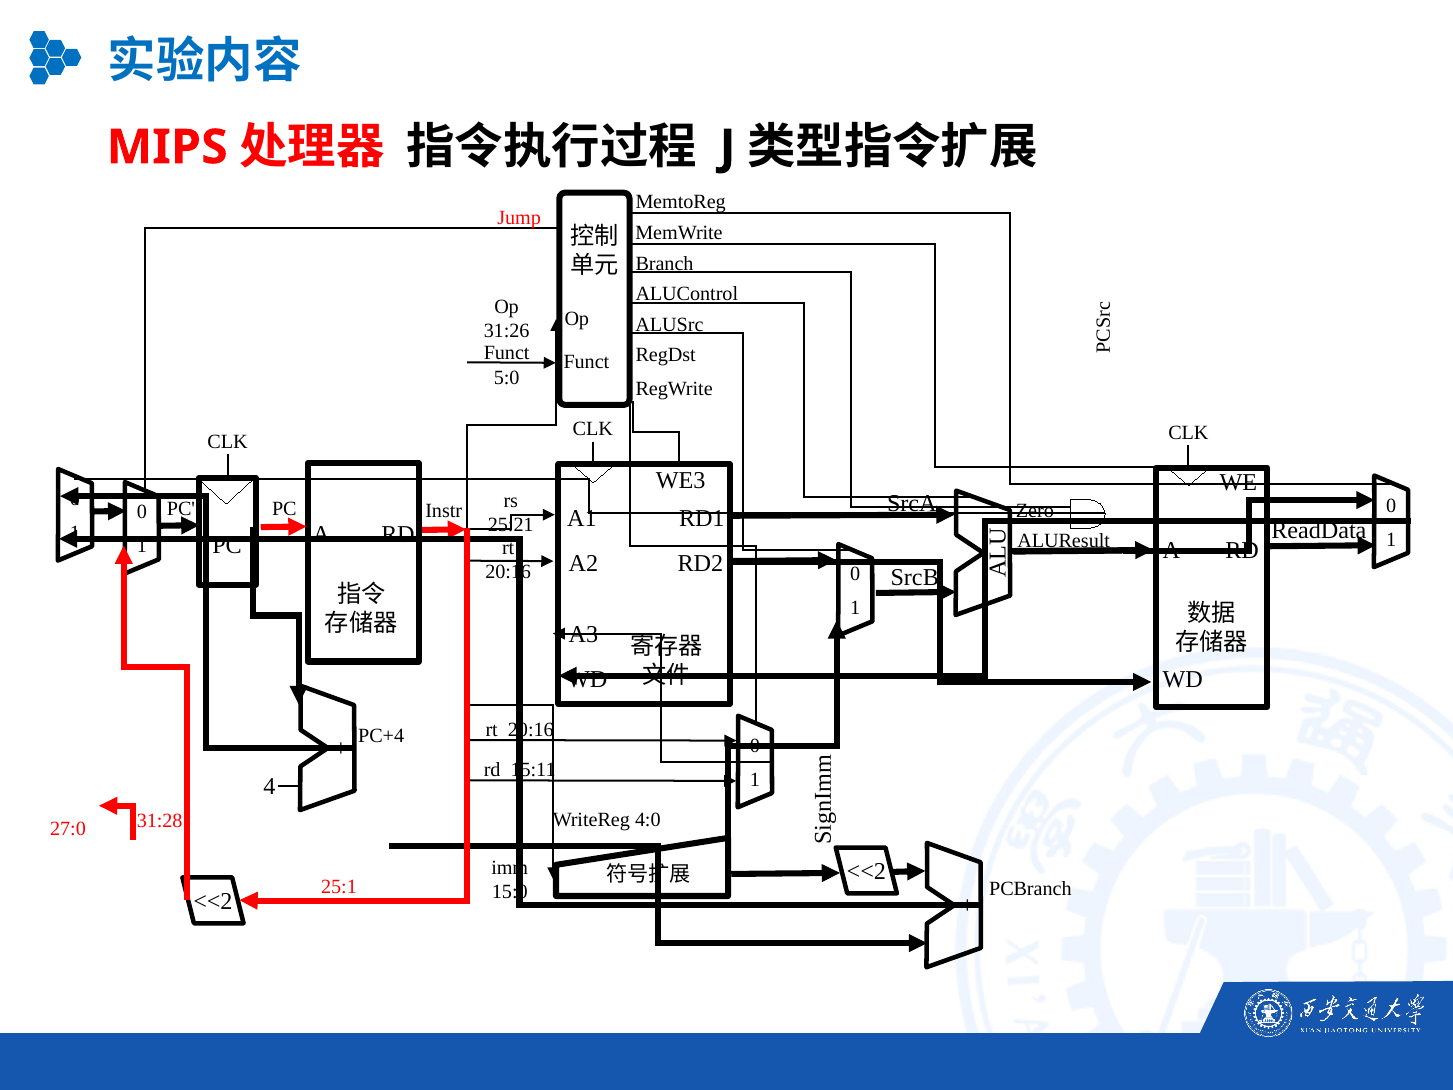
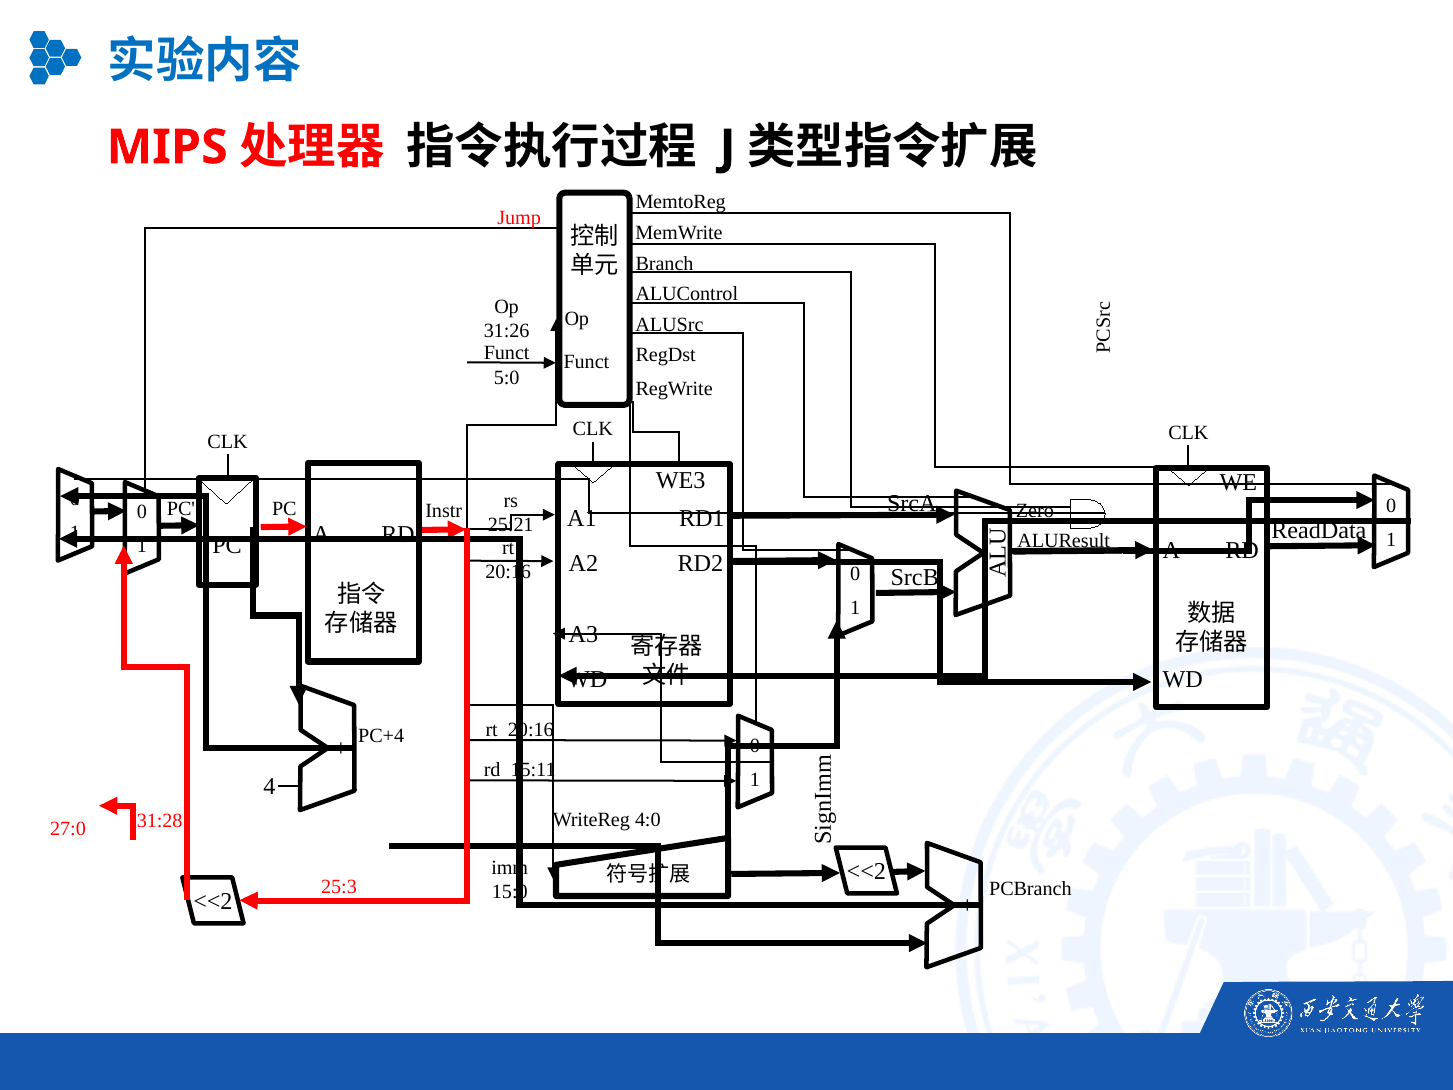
25:1: 25:1 -> 25:3 (339, 886)
